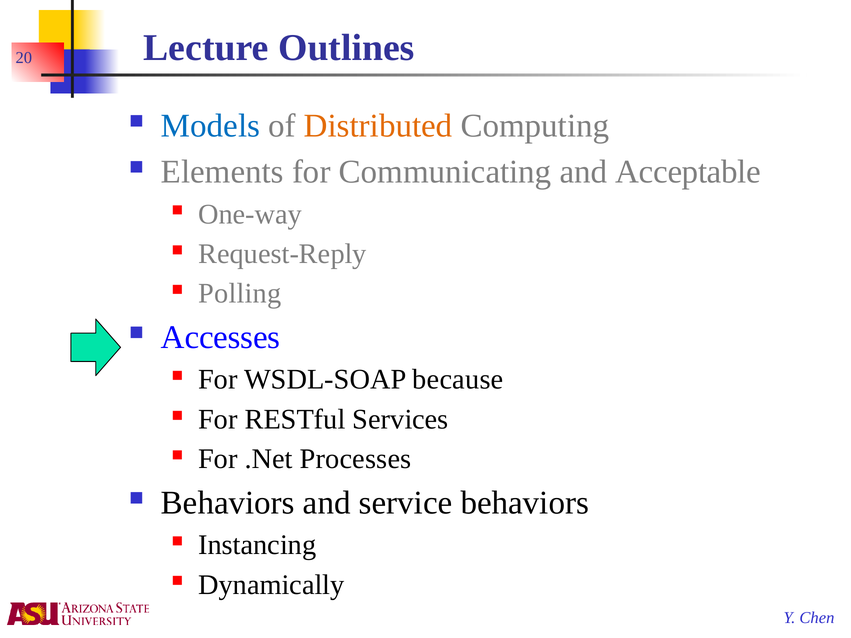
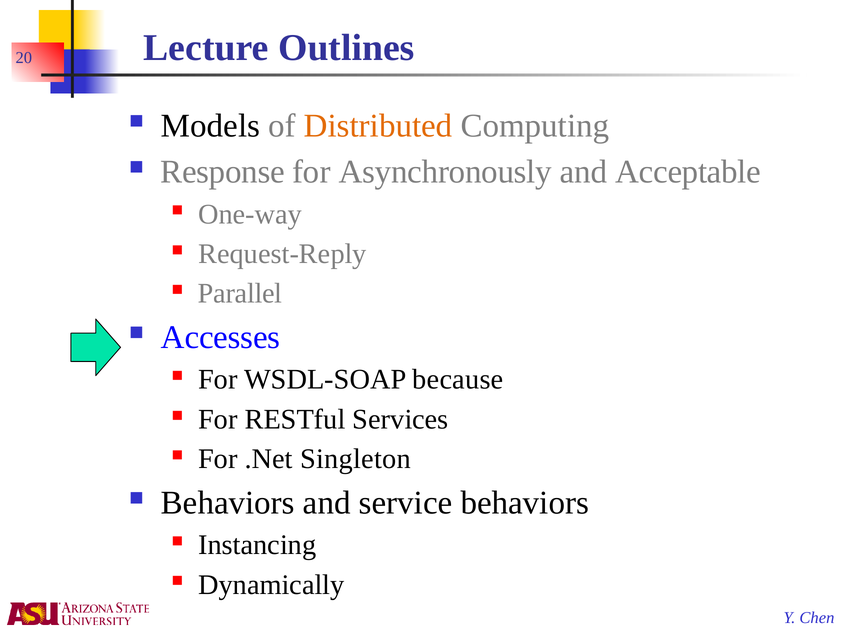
Models colour: blue -> black (211, 126)
Elements: Elements -> Response (223, 172)
Communicating: Communicating -> Asynchronously (445, 172)
Polling: Polling -> Parallel (240, 294)
Processes: Processes -> Singleton (356, 459)
